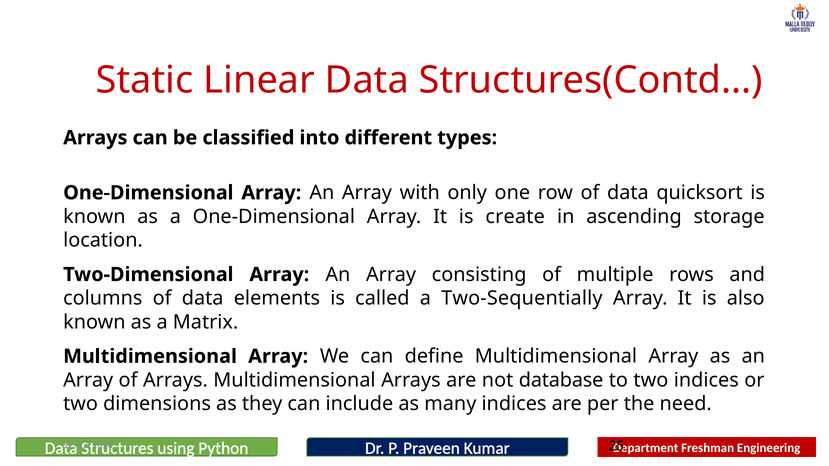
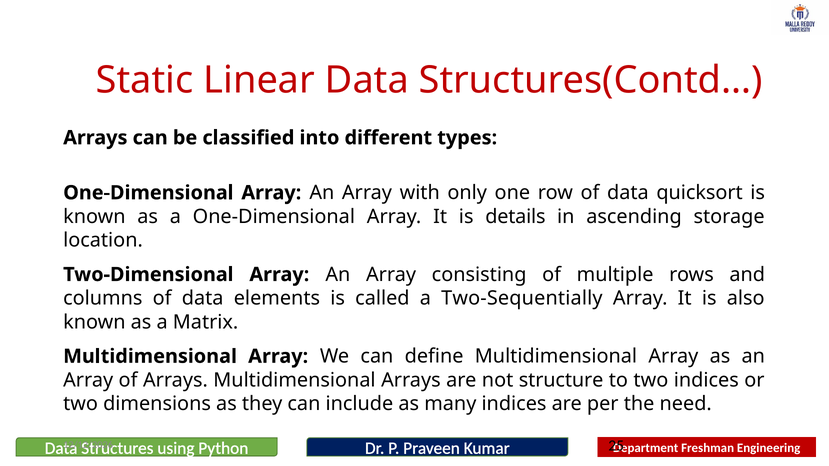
create: create -> details (515, 217)
database: database -> structure (561, 380)
